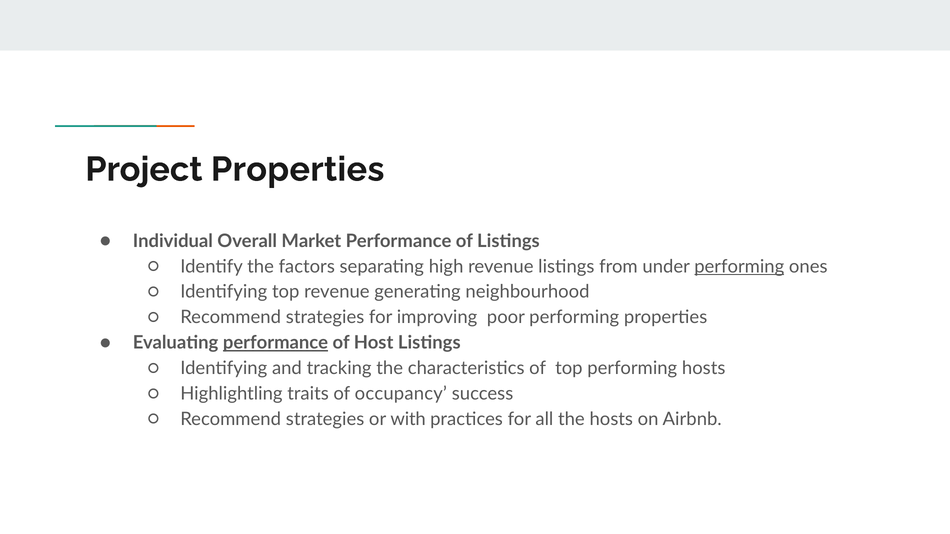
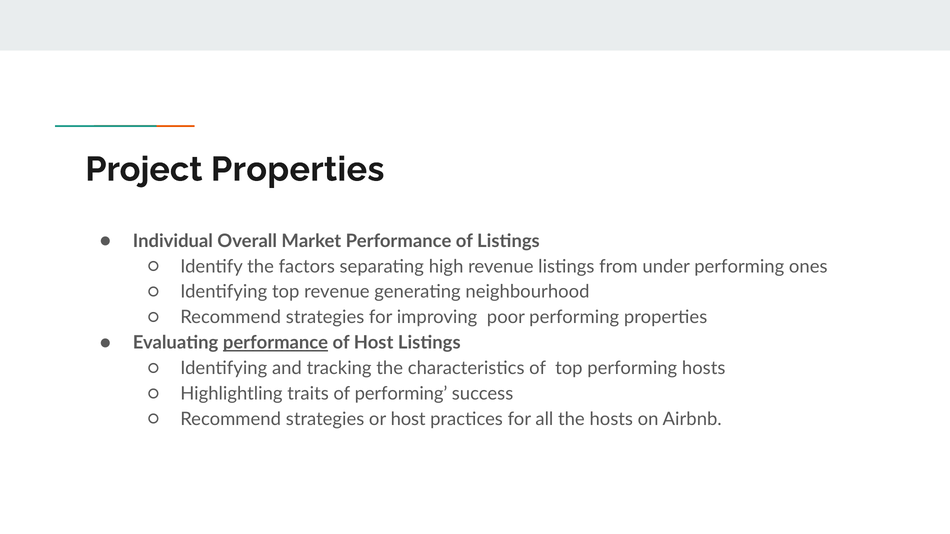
performing underline: present -> none (739, 267)
of occupancy: occupancy -> performing (401, 394)
or with: with -> host (408, 419)
